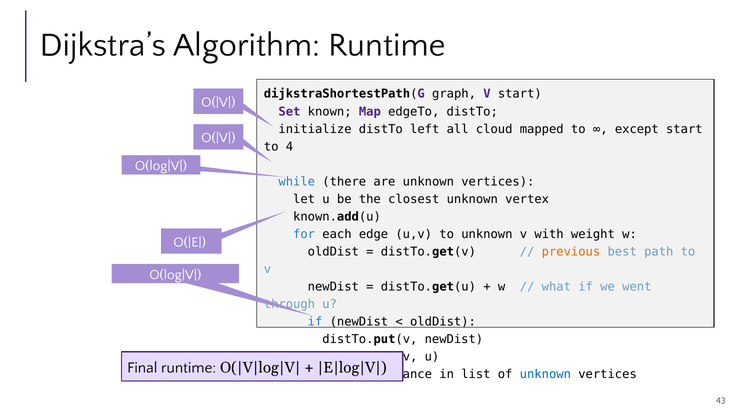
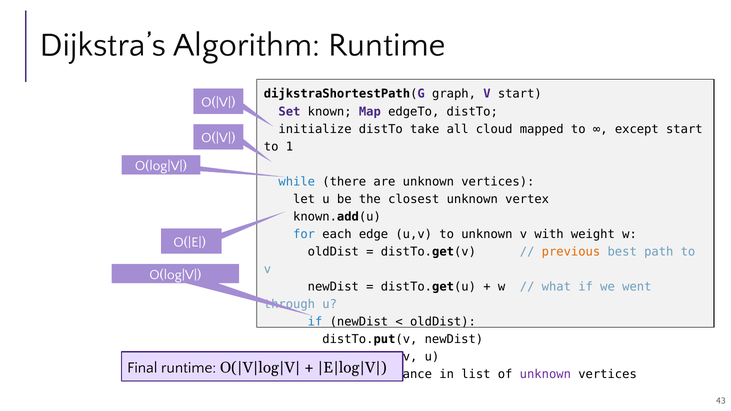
left: left -> take (425, 129)
4: 4 -> 1 (289, 147)
unknown colour: blue -> purple (545, 374)
